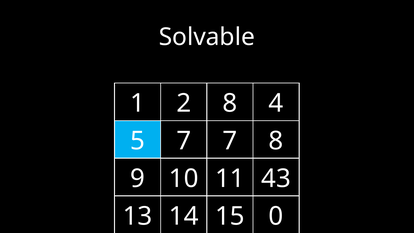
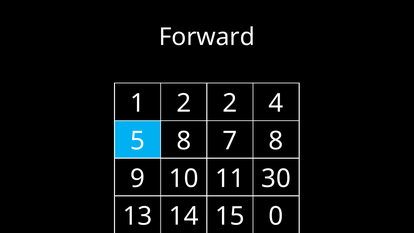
Solvable: Solvable -> Forward (207, 37)
2 8: 8 -> 2 (230, 103)
5 7: 7 -> 8 (184, 141)
43: 43 -> 30 (276, 178)
